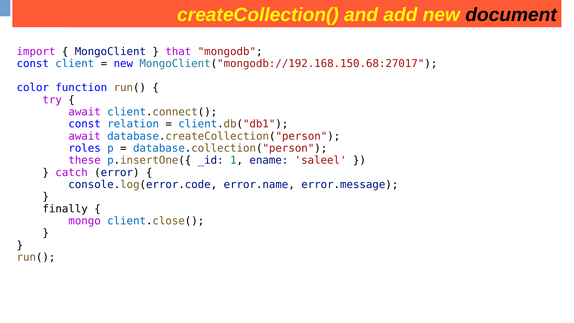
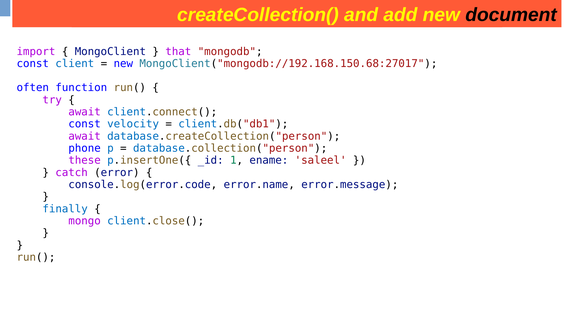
color: color -> often (33, 88)
relation: relation -> velocity (133, 124)
roles: roles -> phone (85, 148)
finally colour: black -> blue (65, 209)
